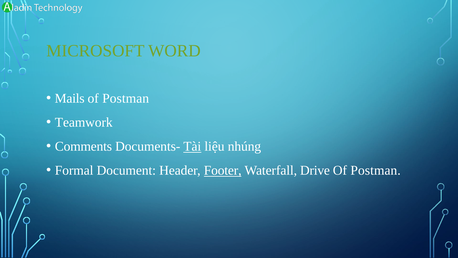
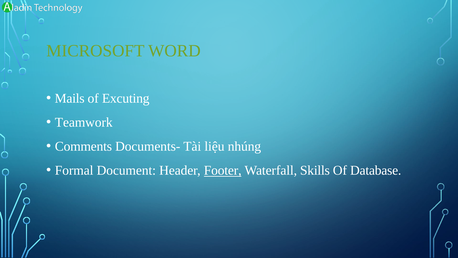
Postman: Postman -> Excuting (126, 98)
Tài underline: present -> none (192, 146)
Drive: Drive -> Skills (315, 170)
Postman: Postman -> Database (376, 170)
